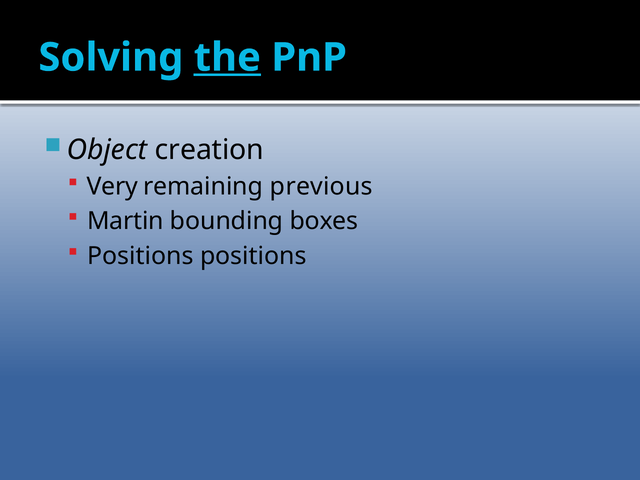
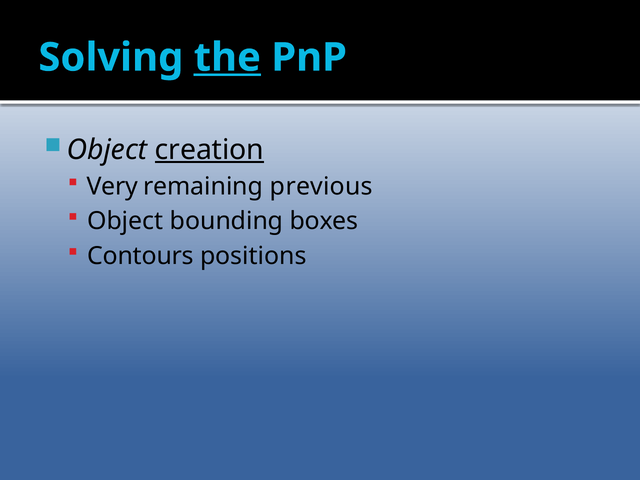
creation underline: none -> present (209, 150)
Martin: Martin -> Object (125, 221)
Positions: Positions -> Contours (140, 256)
